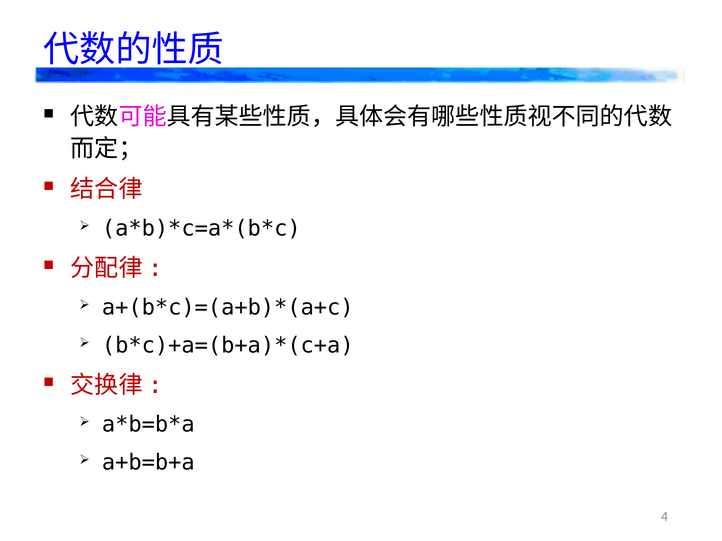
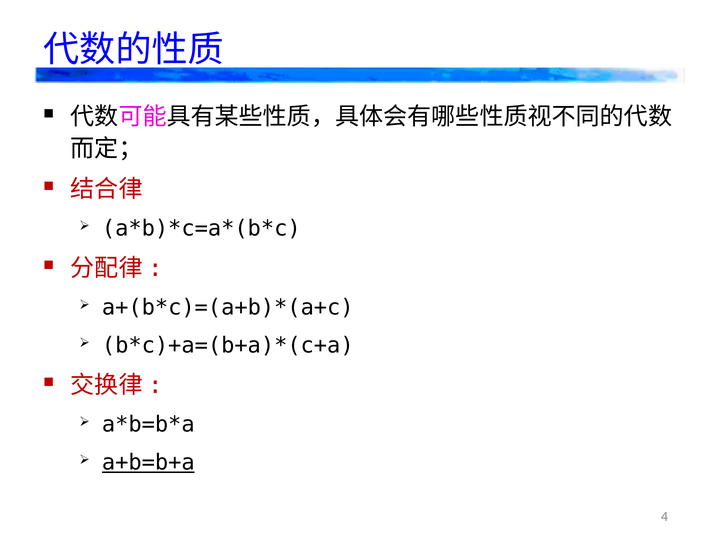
a+b=b+a underline: none -> present (148, 463)
